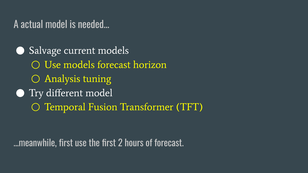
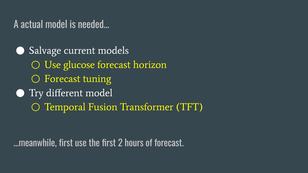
Use models: models -> glucose (79, 65)
Analysis: Analysis -> Forecast (62, 79)
